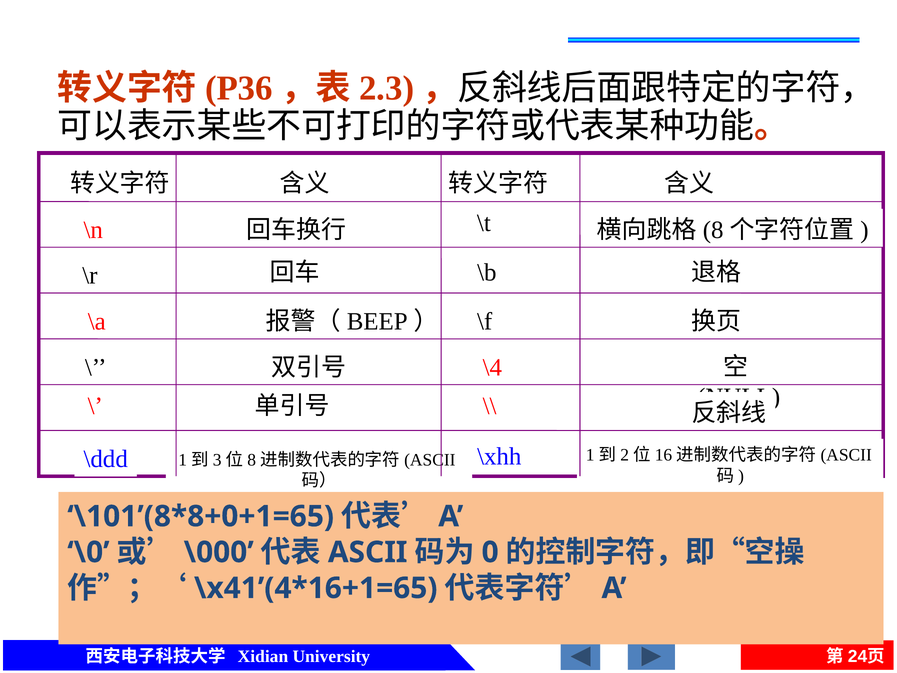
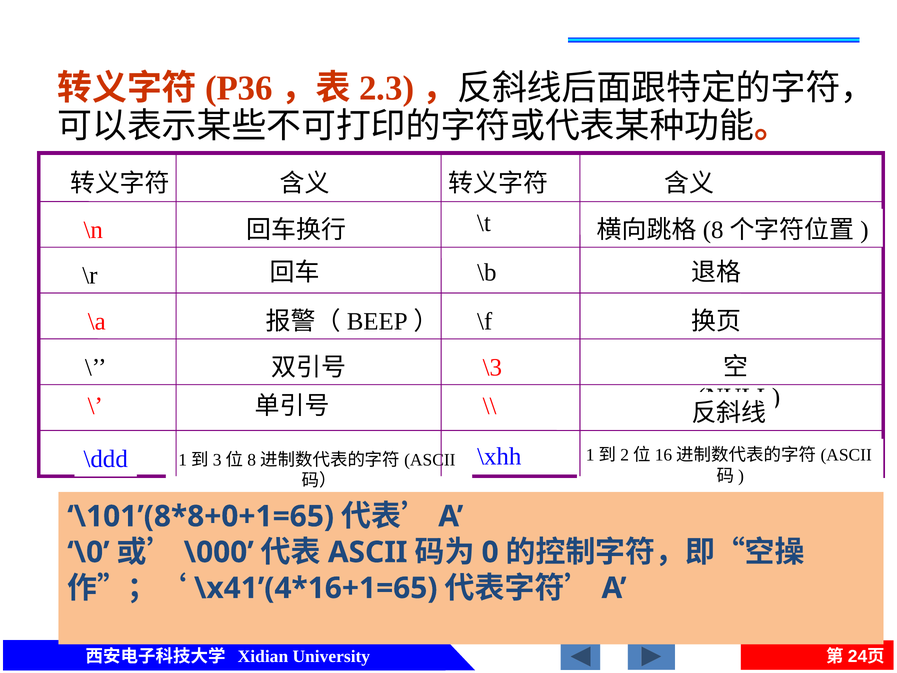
\4: \4 -> \3 (492, 367)
